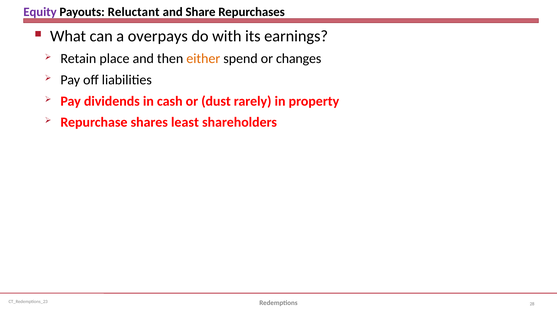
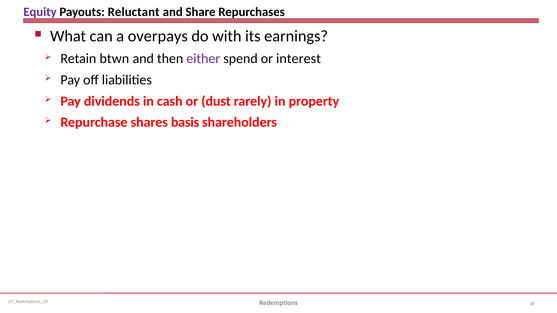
place: place -> btwn (114, 59)
either colour: orange -> purple (203, 59)
changes: changes -> interest (299, 59)
least: least -> basis (185, 122)
